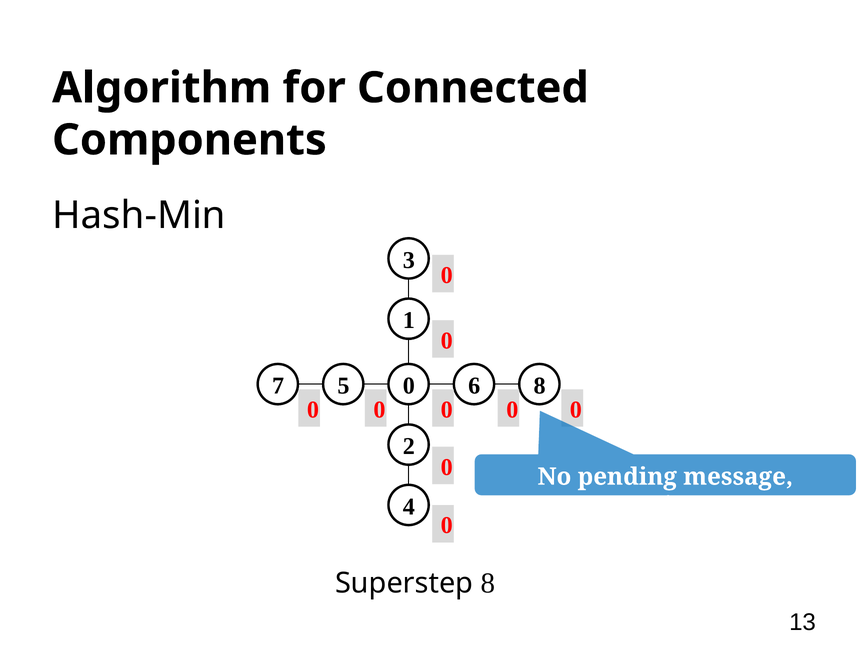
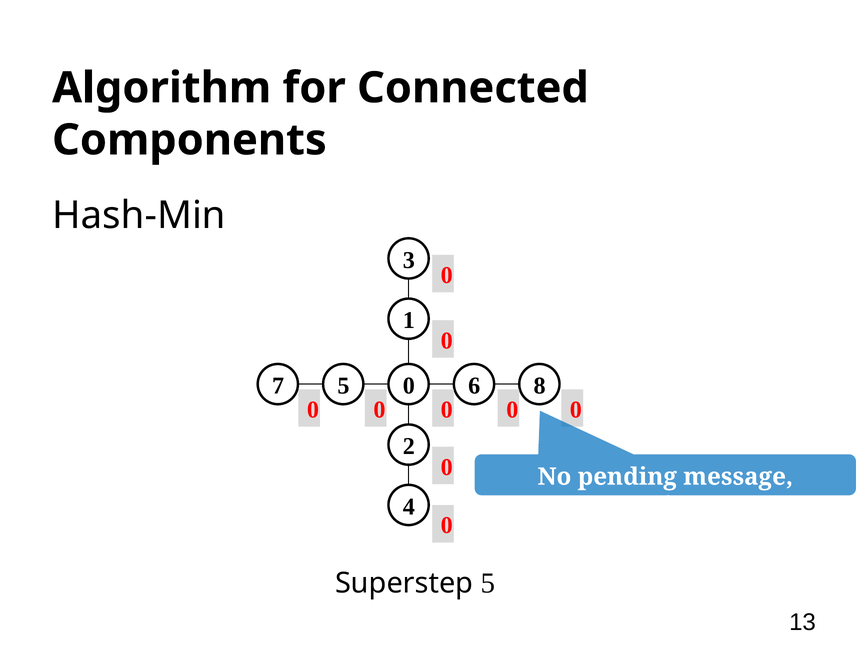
Superstep 8: 8 -> 5 (488, 583)
